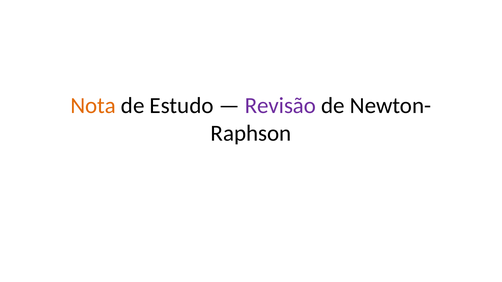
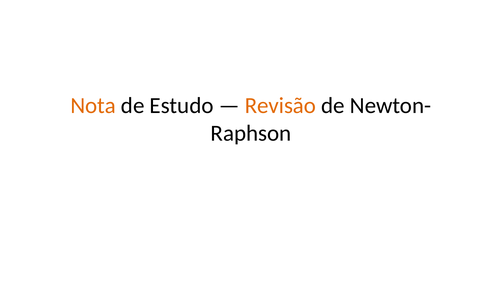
Revisão colour: purple -> orange (280, 106)
